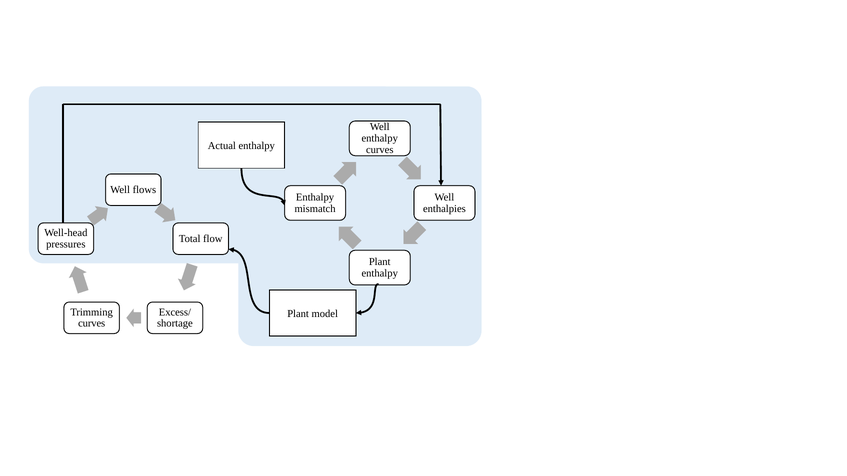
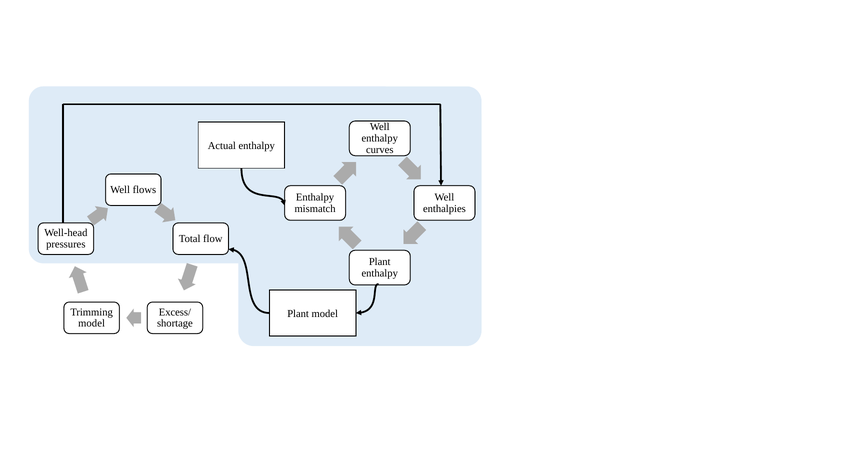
curves: curves -> model (92, 324)
